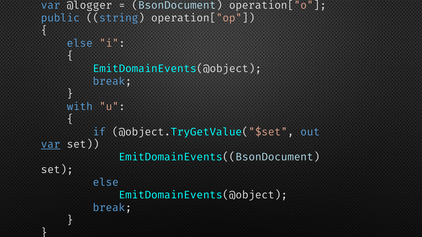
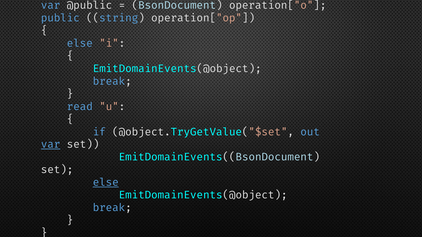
@logger: @logger -> @public (90, 5)
with: with -> read (80, 107)
else underline: none -> present (106, 183)
